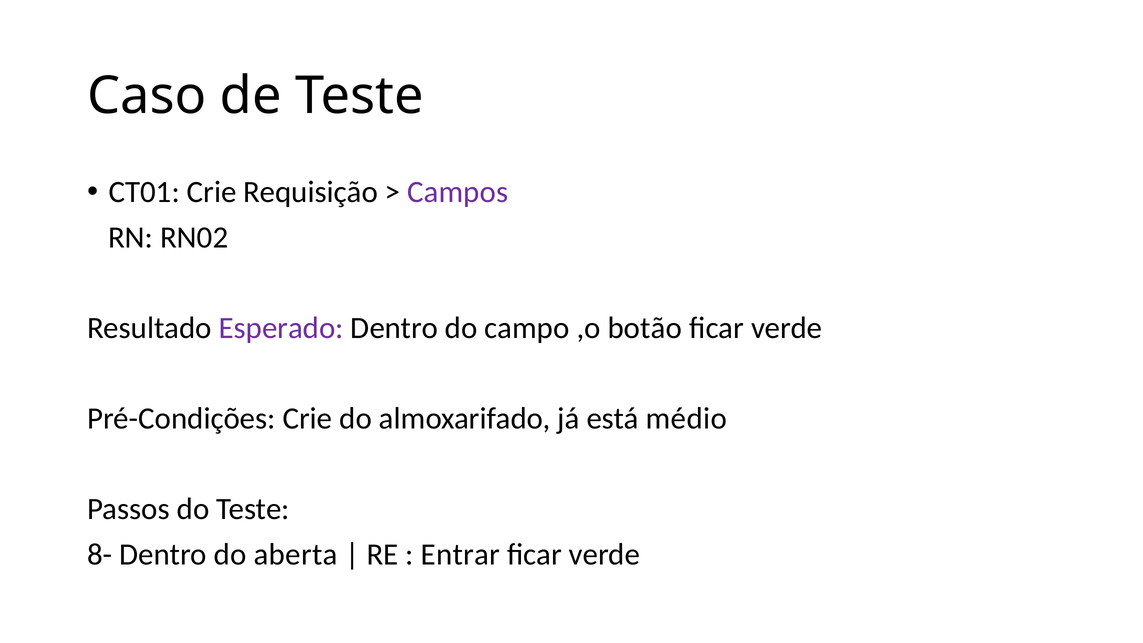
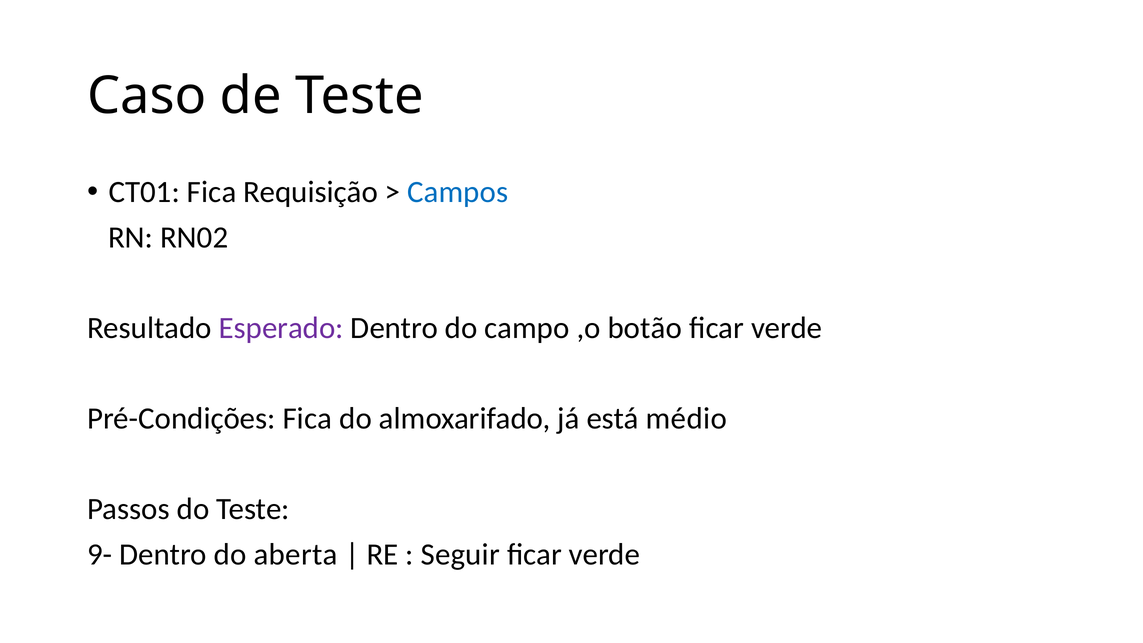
CT01 Crie: Crie -> Fica (212, 192)
Campos colour: purple -> blue (458, 192)
Pré-Condições Crie: Crie -> Fica (307, 419)
8-: 8- -> 9- (100, 555)
Entrar: Entrar -> Seguir (460, 555)
